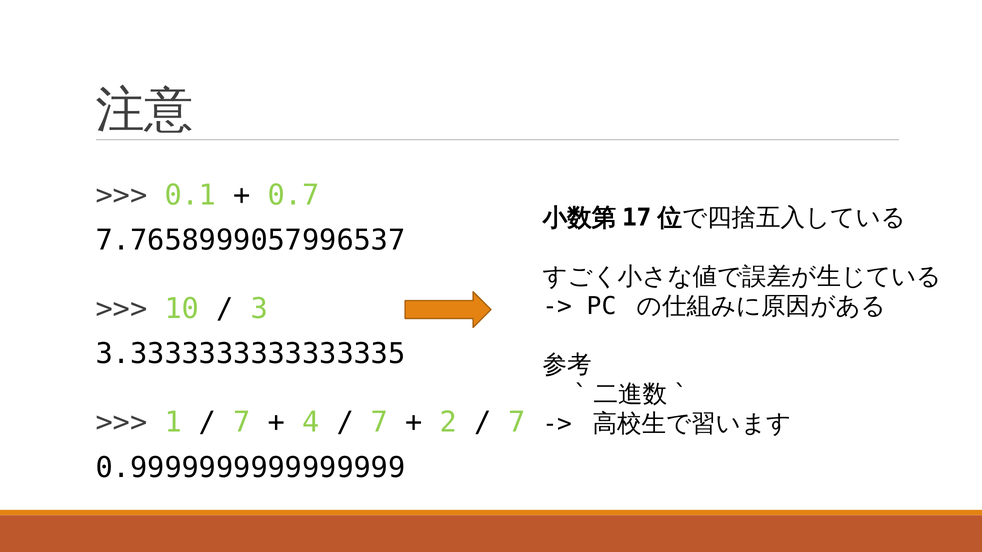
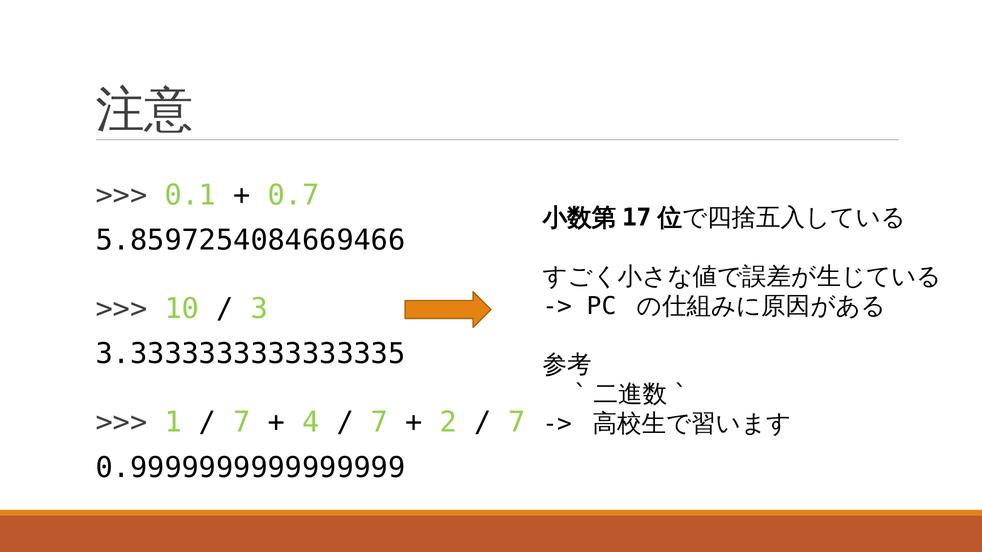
7.7658999057996537: 7.7658999057996537 -> 5.8597254084669466 (251, 241)
